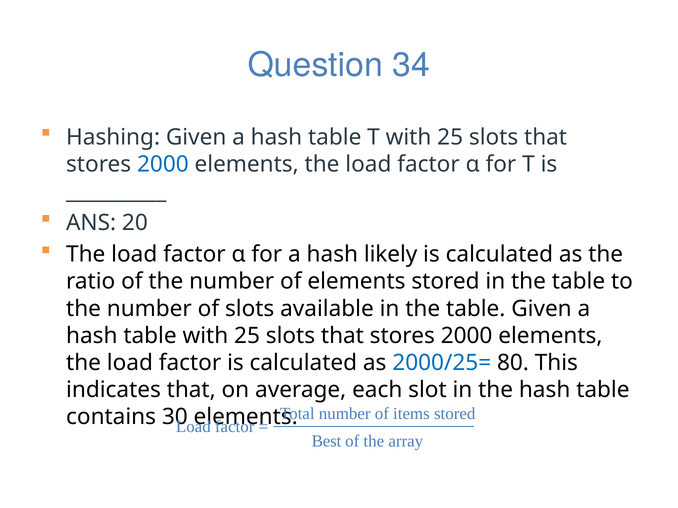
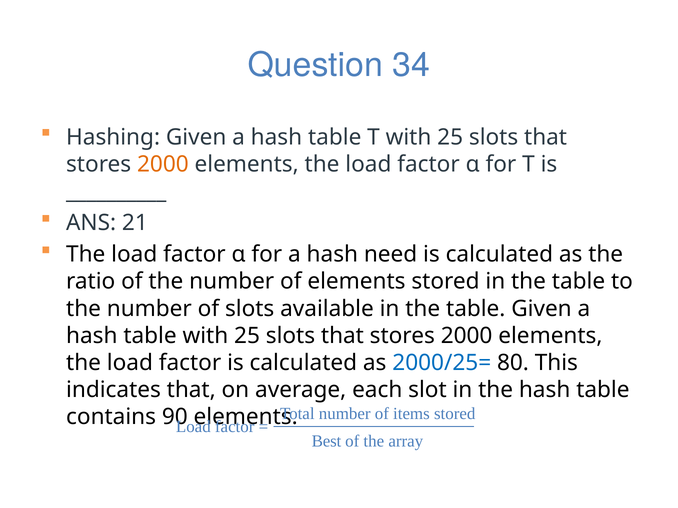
2000 colour: blue -> orange (163, 164)
20: 20 -> 21 (135, 223)
likely: likely -> need (391, 255)
30: 30 -> 90 (175, 417)
